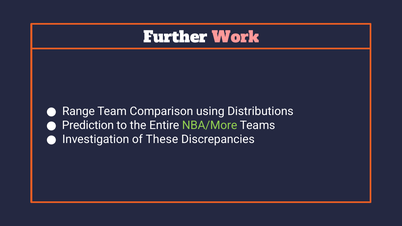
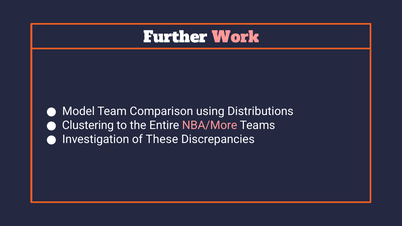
Range: Range -> Model (78, 111)
Prediction: Prediction -> Clustering (88, 125)
NBA/More colour: light green -> pink (210, 125)
